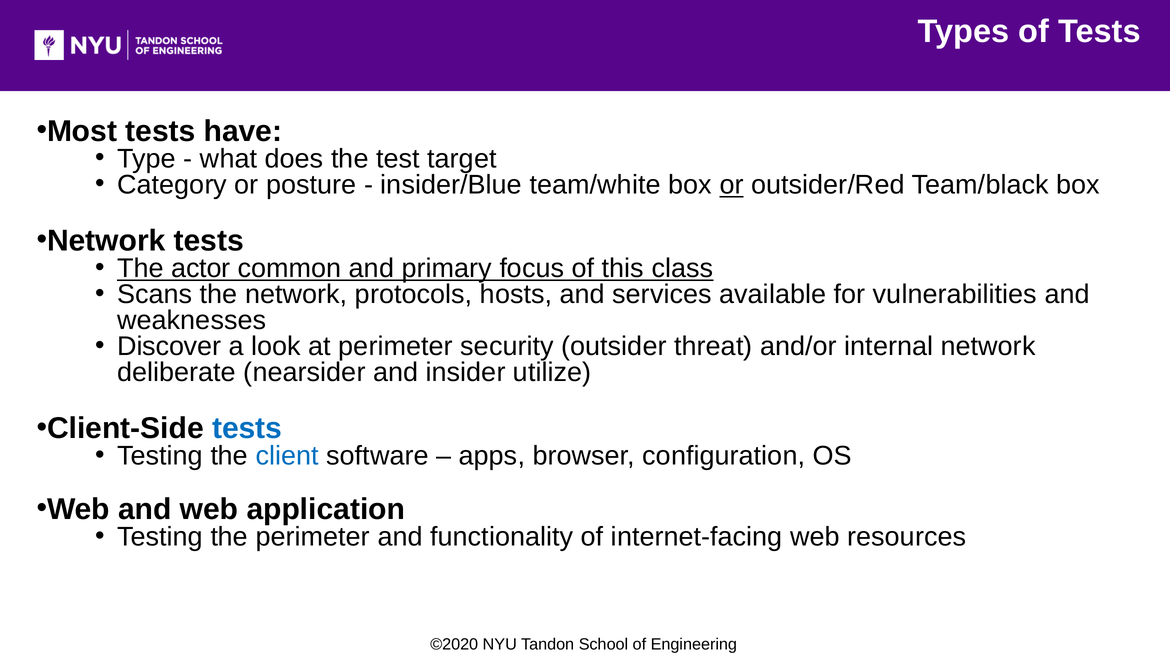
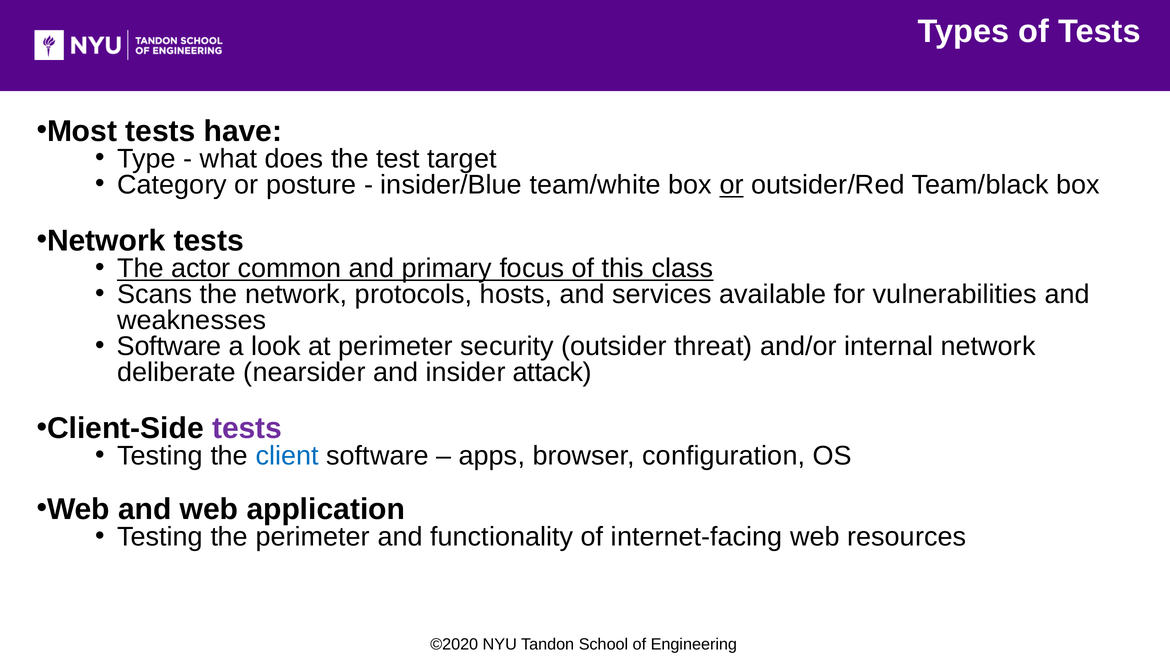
Discover: Discover -> Software (169, 347)
utilize: utilize -> attack (552, 373)
tests colour: blue -> purple (247, 429)
